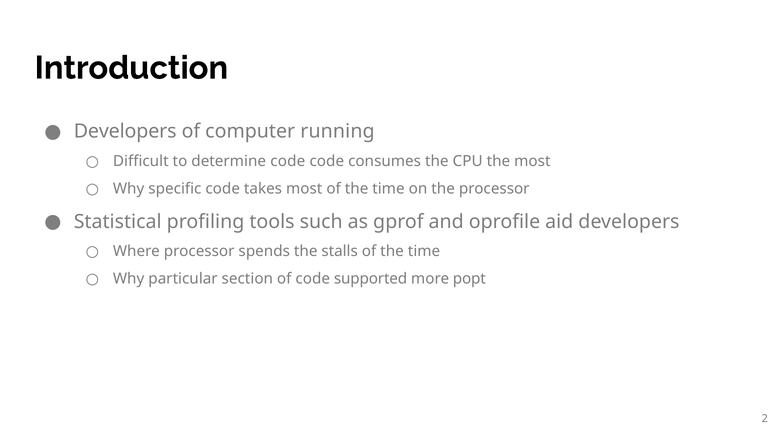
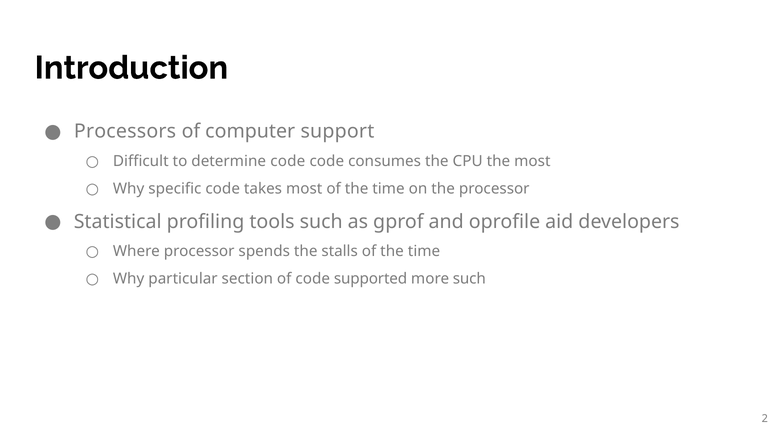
Developers: Developers -> Processors (125, 132)
running: running -> support (337, 132)
more popt: popt -> such (469, 279)
